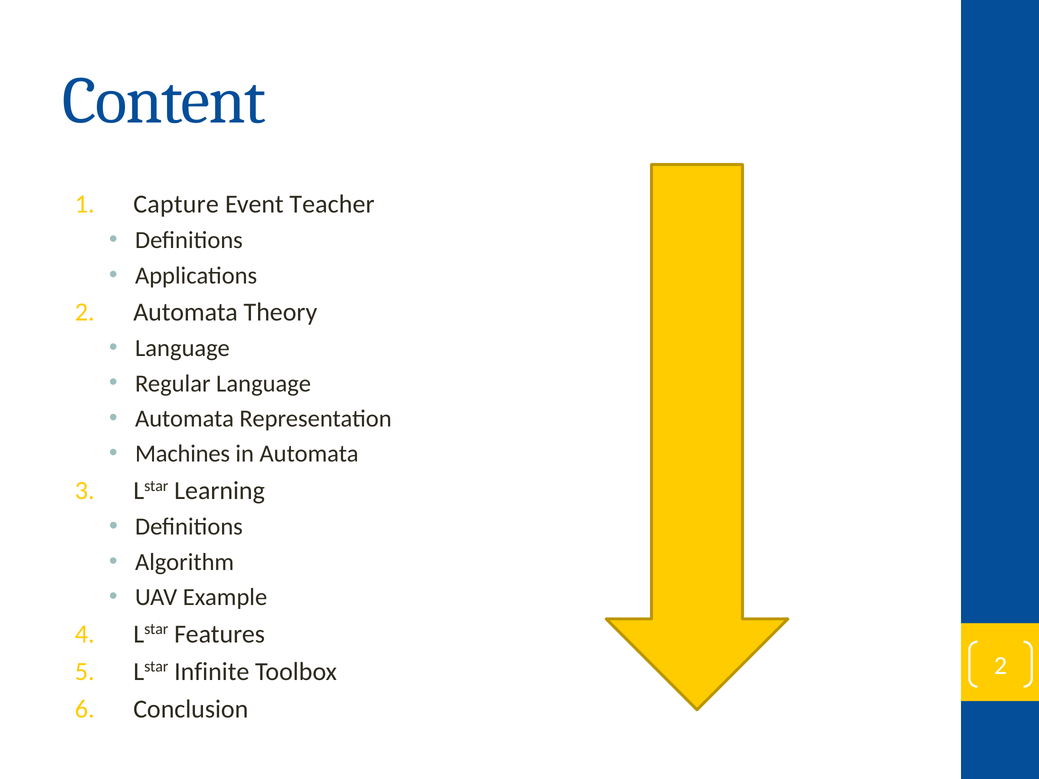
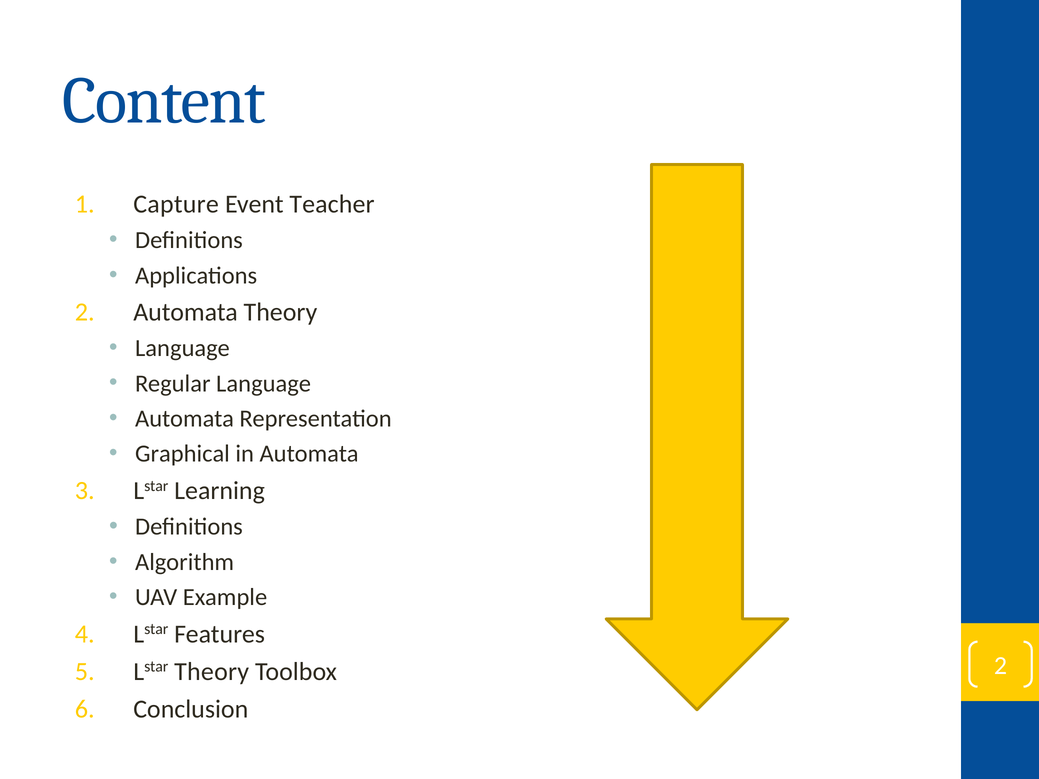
Machines: Machines -> Graphical (182, 454)
Lstar Infinite: Infinite -> Theory (212, 672)
